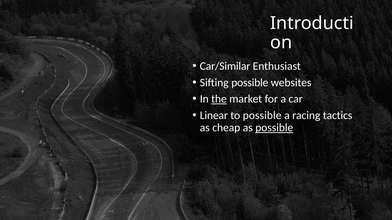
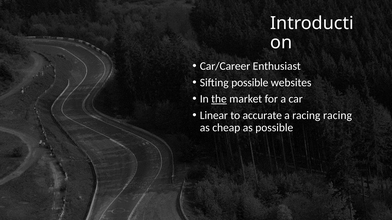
Car/Similar: Car/Similar -> Car/Career (225, 66)
to possible: possible -> accurate (262, 116)
racing tactics: tactics -> racing (338, 116)
possible underline: present -> none (274, 128)
